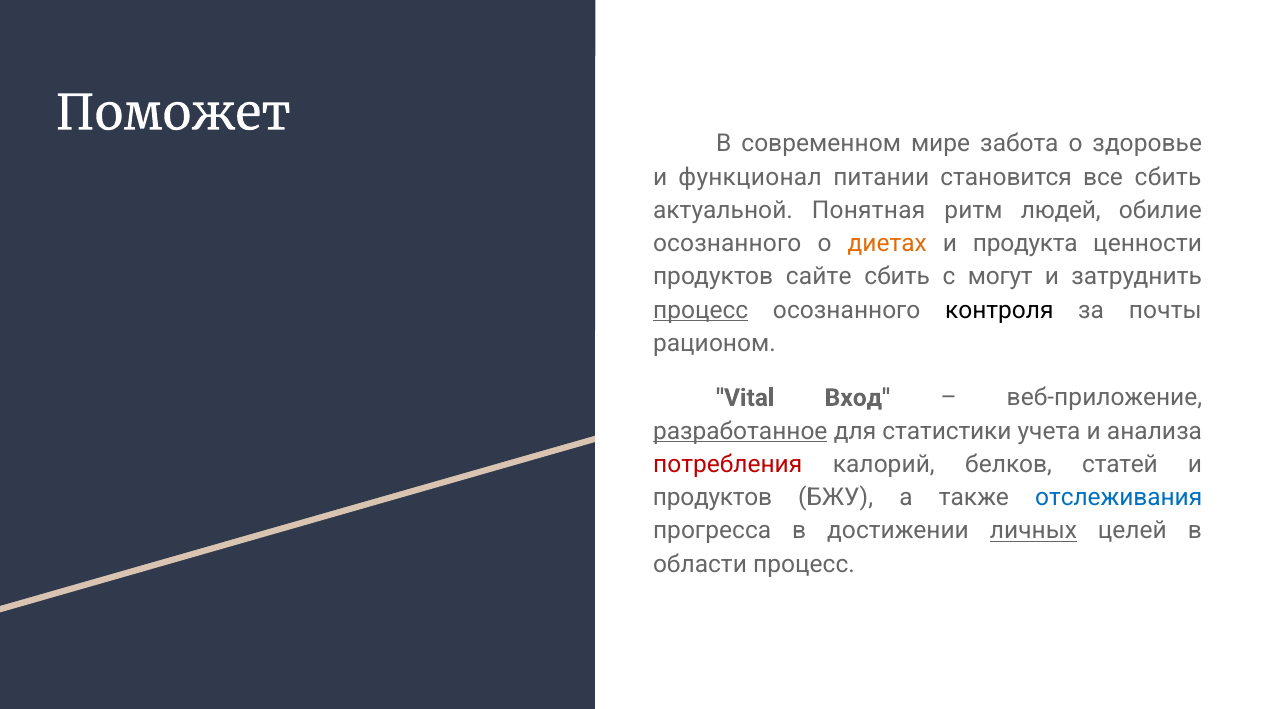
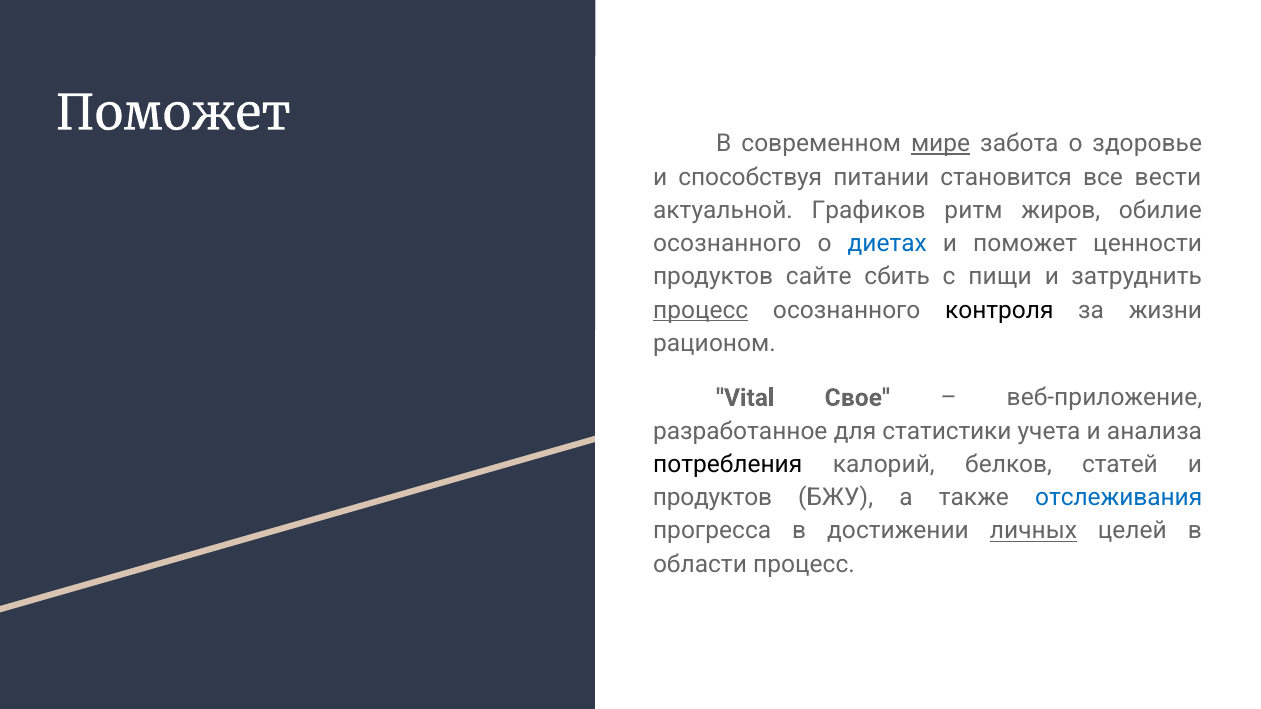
мире underline: none -> present (941, 144)
функционал: функционал -> способствуя (750, 177)
все сбить: сбить -> вести (1168, 177)
Понятная: Понятная -> Графиков (869, 210)
людей: людей -> жиров (1061, 210)
диетах colour: orange -> blue (887, 244)
и продукта: продукта -> поможет (1025, 244)
могут: могут -> пищи (1000, 277)
почты: почты -> жизни (1165, 310)
Вход: Вход -> Свое (857, 398)
разработанное underline: present -> none (740, 431)
потребления colour: red -> black (728, 465)
